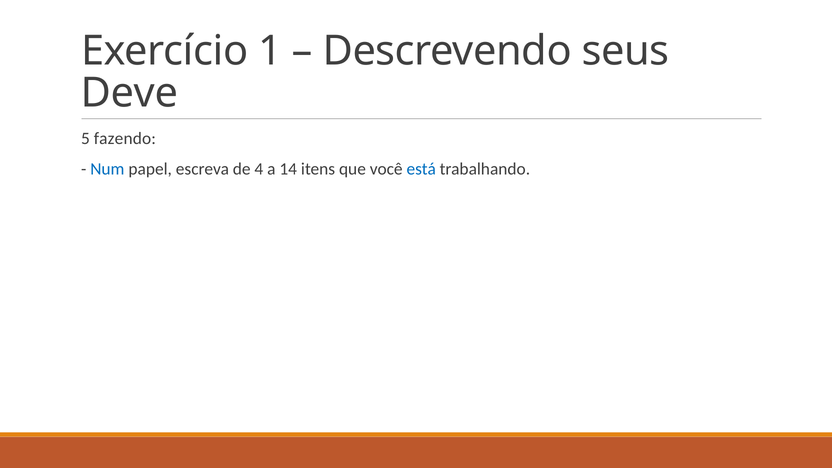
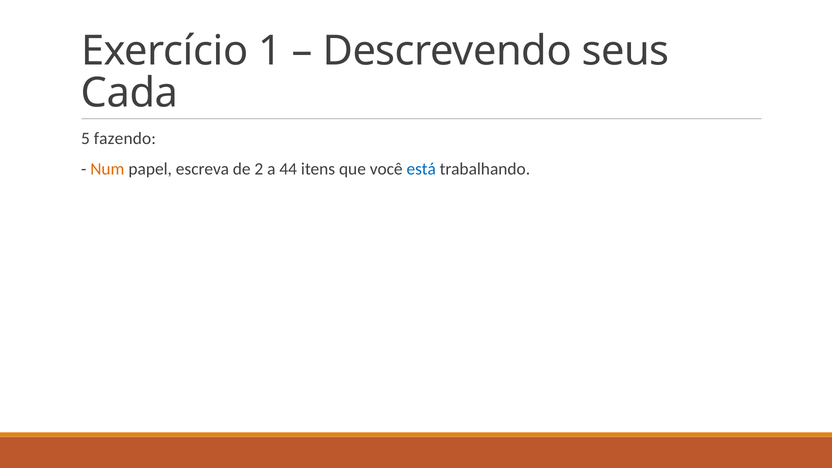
Deve: Deve -> Cada (129, 93)
Num colour: blue -> orange (107, 169)
4: 4 -> 2 (259, 169)
14: 14 -> 44 (288, 169)
